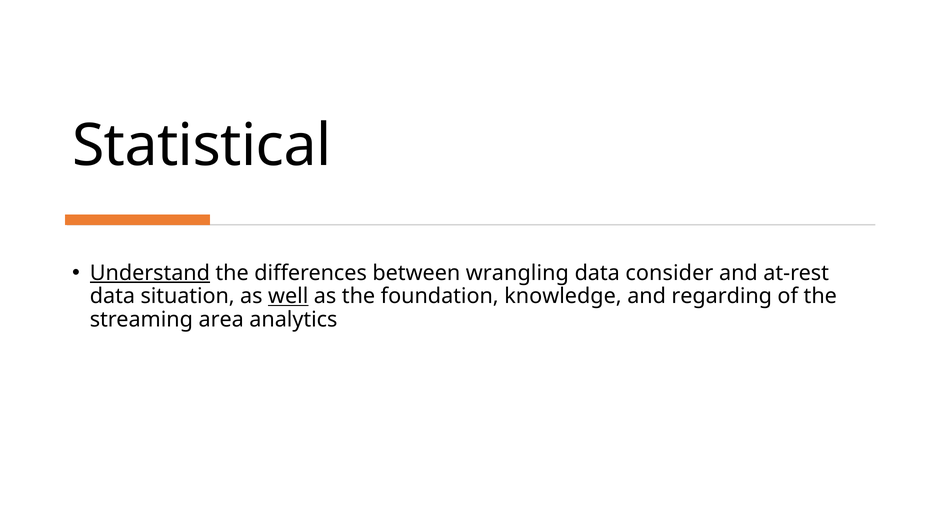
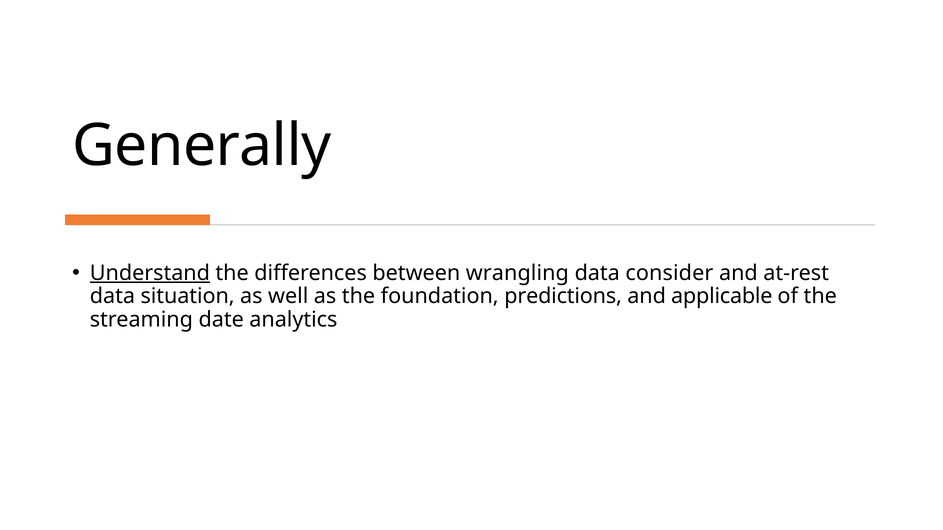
Statistical: Statistical -> Generally (202, 146)
well underline: present -> none (288, 296)
knowledge: knowledge -> predictions (563, 296)
regarding: regarding -> applicable (722, 296)
area: area -> date (221, 320)
